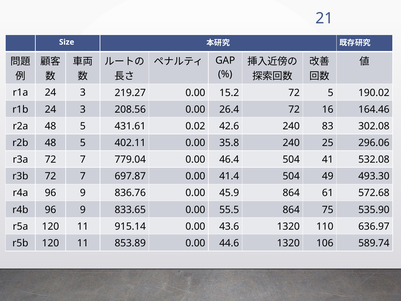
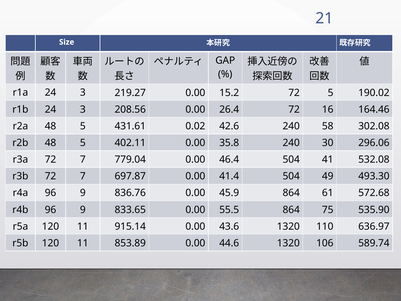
83: 83 -> 58 (328, 126)
25: 25 -> 30 (328, 143)
